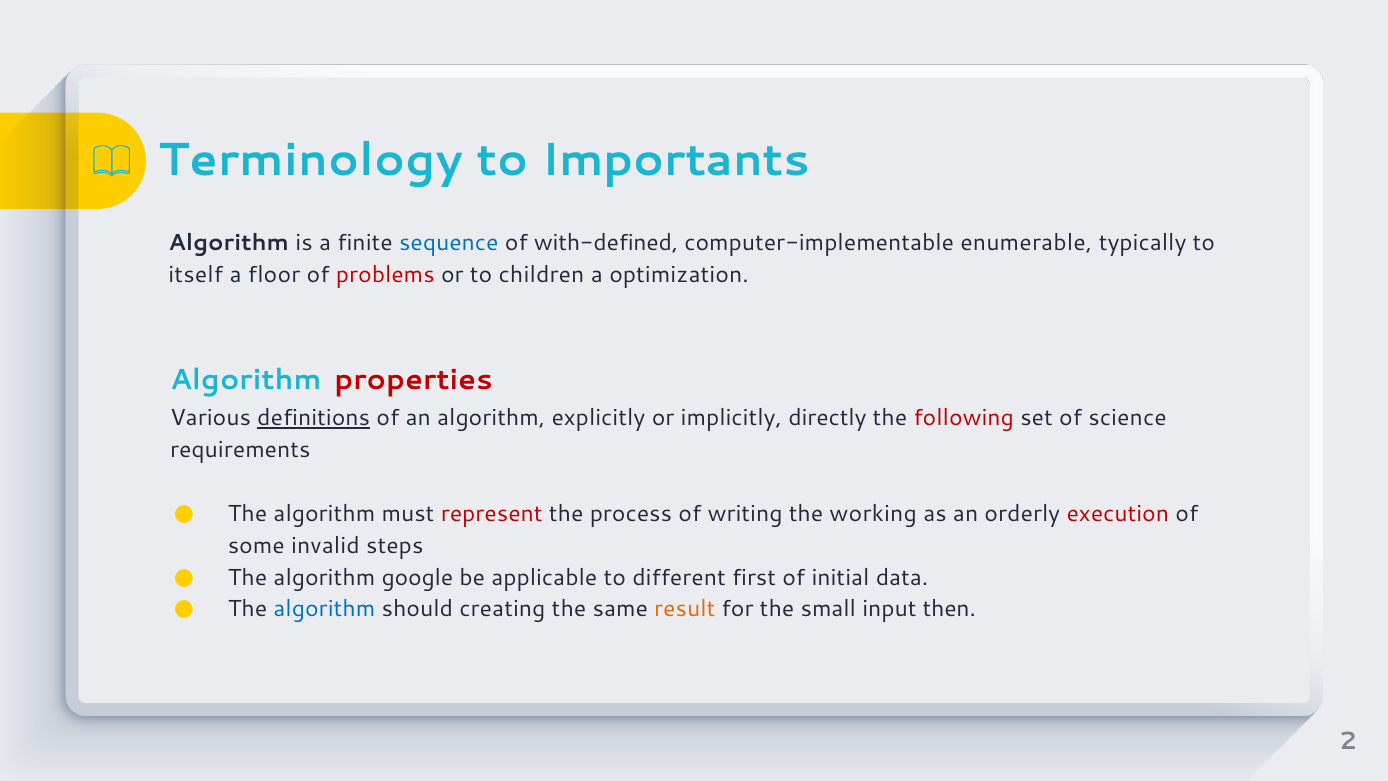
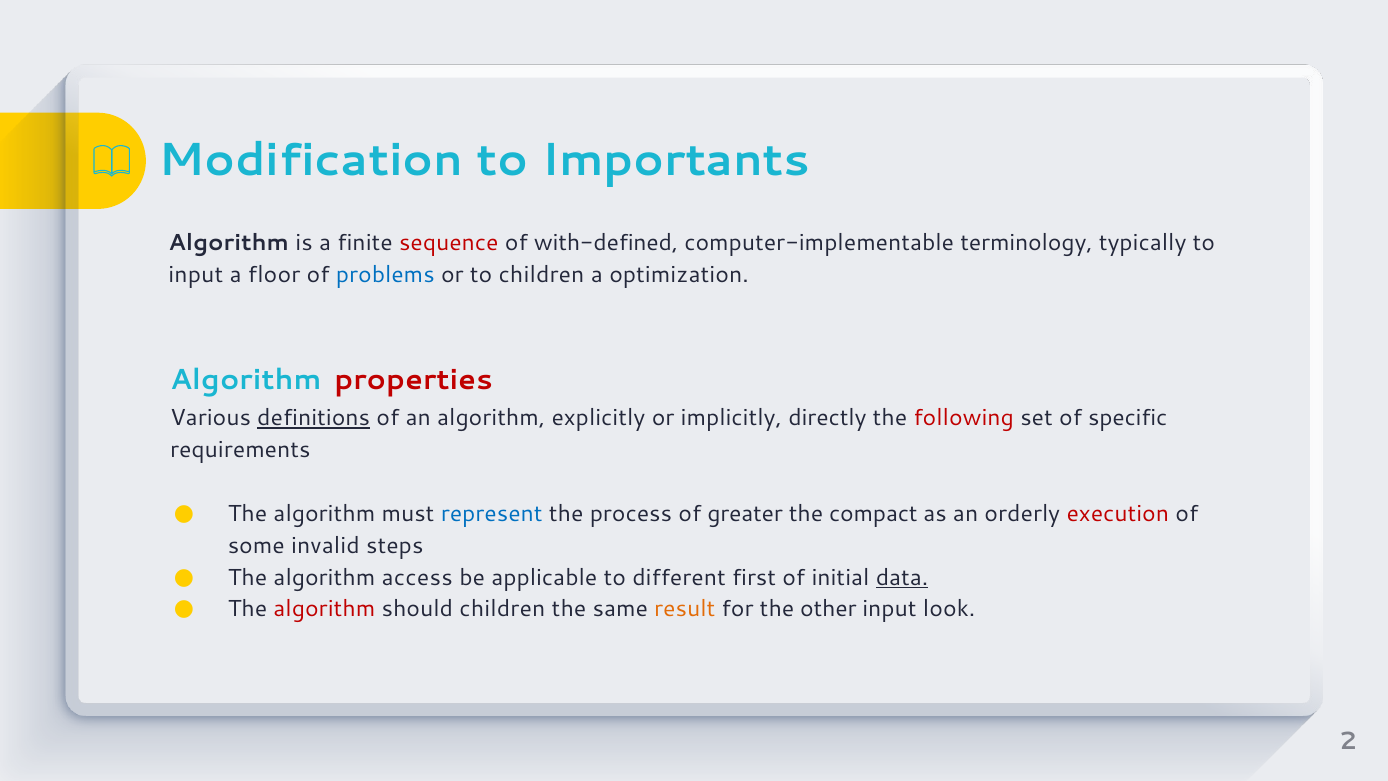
Terminology: Terminology -> Modification (311, 160)
sequence colour: blue -> red (449, 242)
enumerable: enumerable -> terminology (1027, 242)
itself: itself -> input (196, 274)
problems colour: red -> blue (385, 274)
science: science -> specific (1128, 418)
represent colour: red -> blue (492, 513)
writing: writing -> greater (745, 513)
working: working -> compact (873, 513)
google: google -> access (417, 577)
data underline: none -> present (902, 577)
algorithm colour: blue -> red (324, 609)
should creating: creating -> children (502, 609)
small: small -> other (828, 609)
then: then -> look (949, 609)
